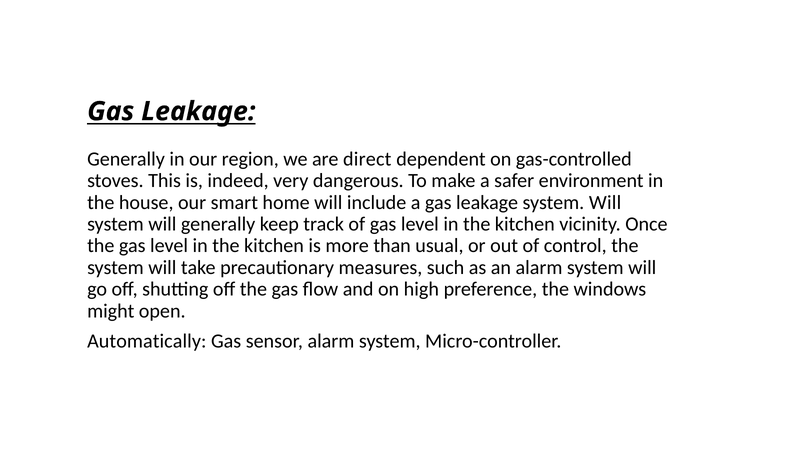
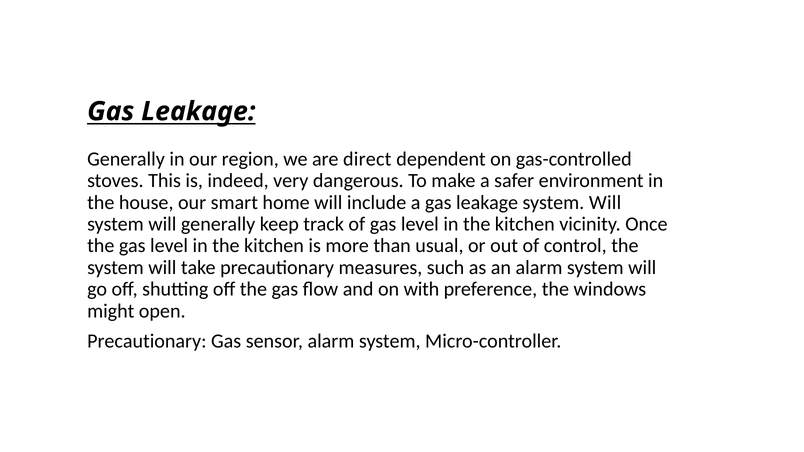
high: high -> with (421, 289)
Automatically: Automatically -> Precautionary (147, 341)
